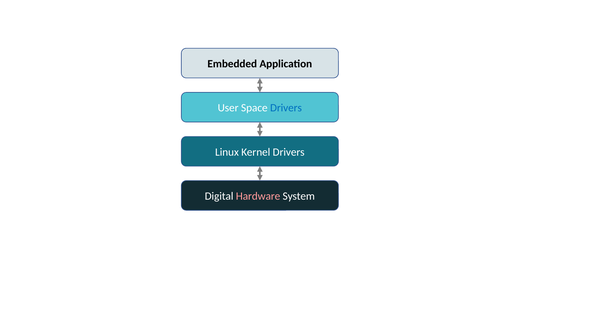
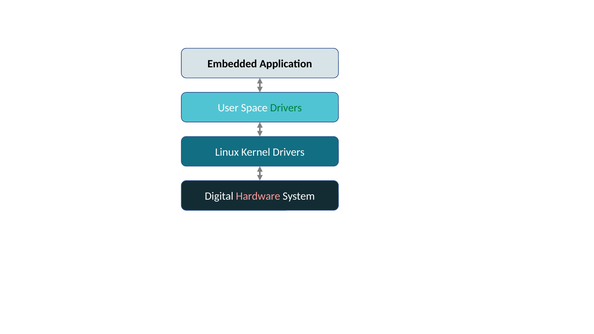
Drivers colour: blue -> green (286, 108)
